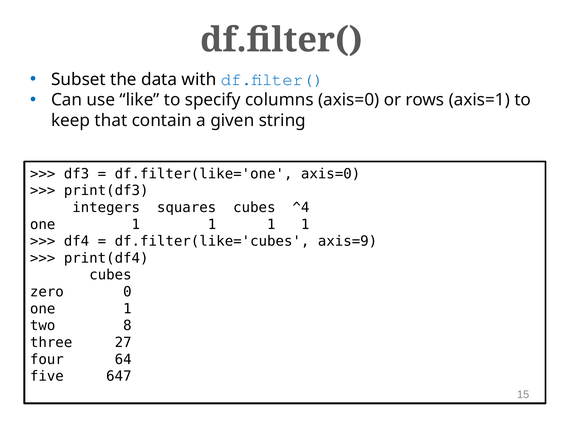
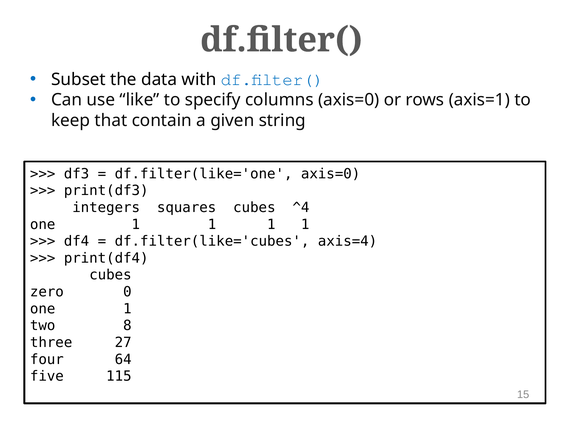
axis=9: axis=9 -> axis=4 (348, 241)
647: 647 -> 115 (119, 377)
